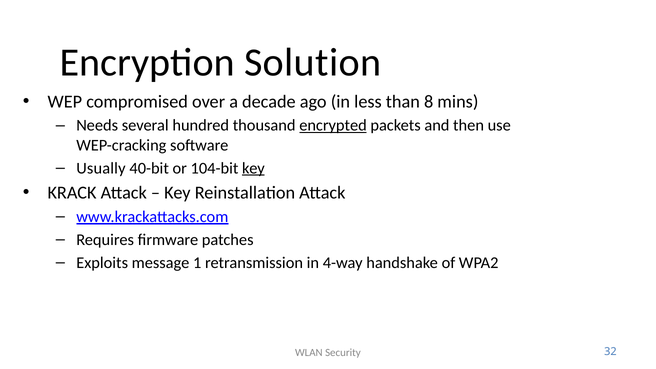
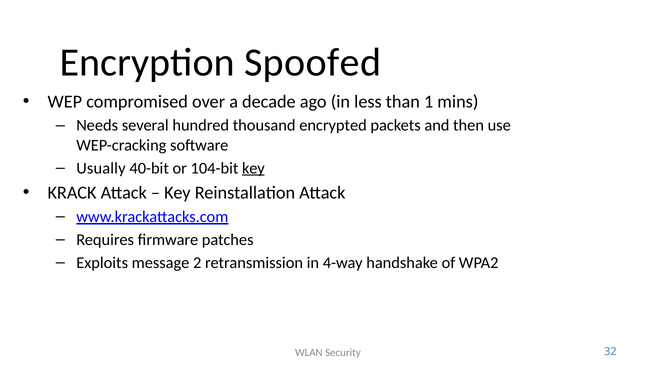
Solution: Solution -> Spoofed (313, 62)
8: 8 -> 1 (429, 102)
encrypted underline: present -> none (333, 126)
1: 1 -> 2 (197, 263)
